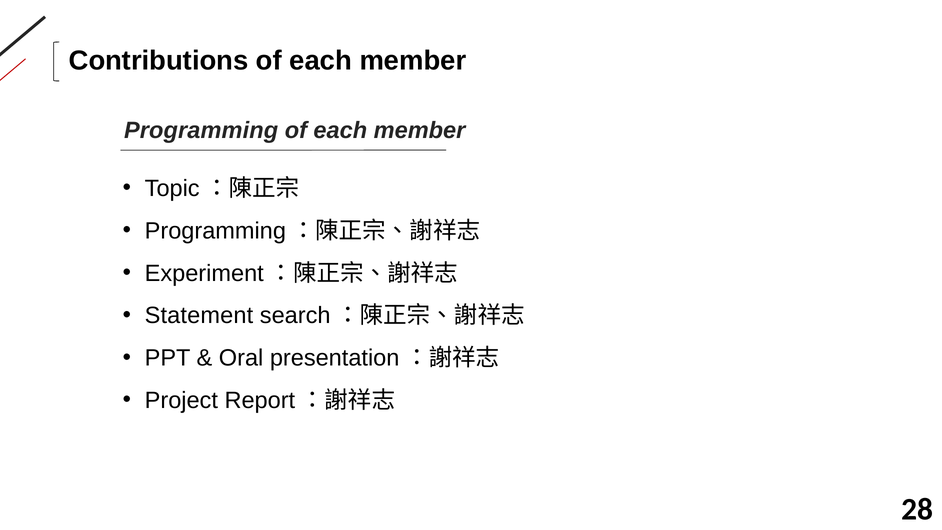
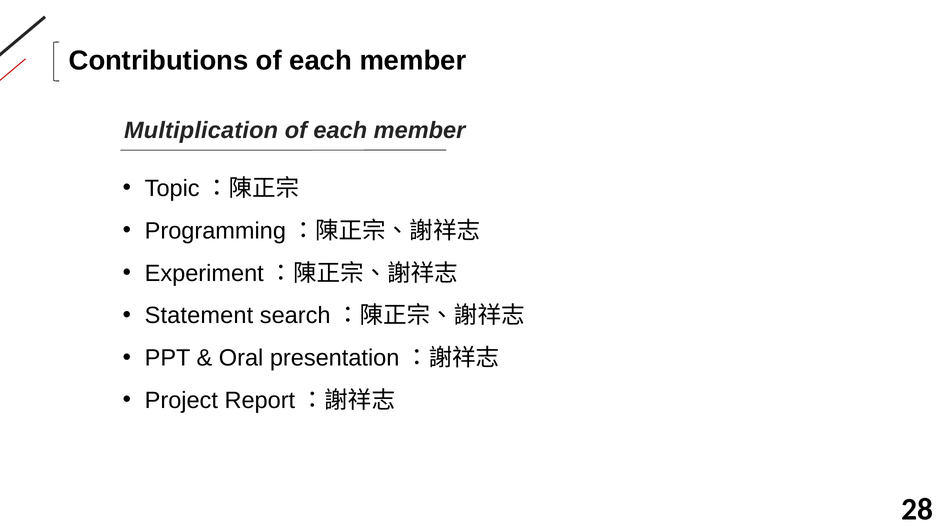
Programming: Programming -> Multiplication (201, 131)
